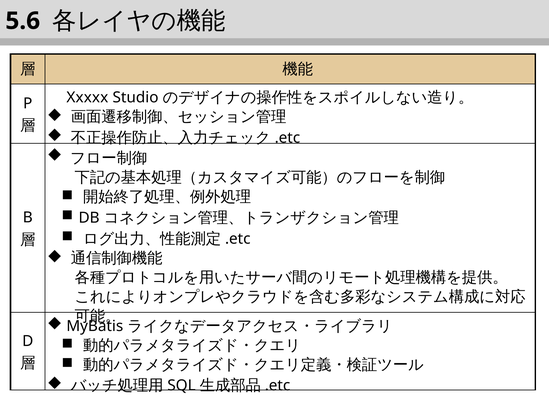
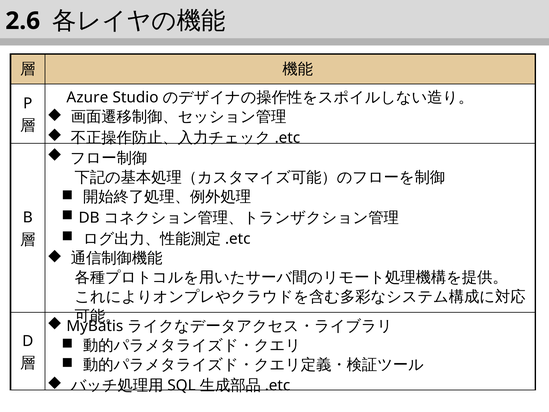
5.6: 5.6 -> 2.6 (23, 21)
Xxxxx: Xxxxx -> Azure (87, 97)
